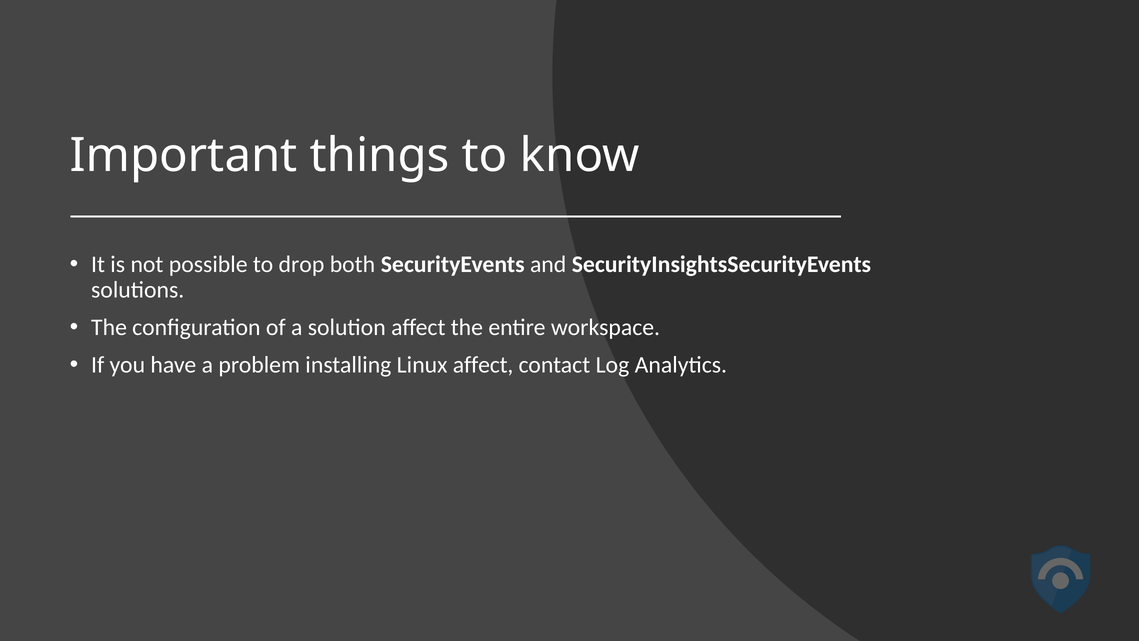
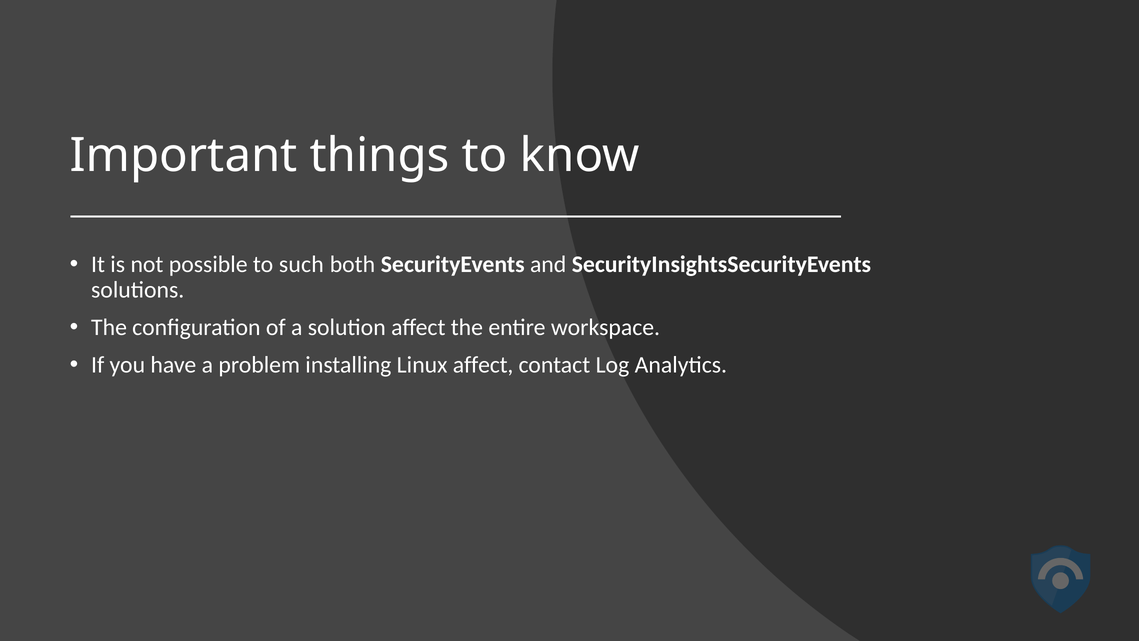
drop: drop -> such (301, 264)
